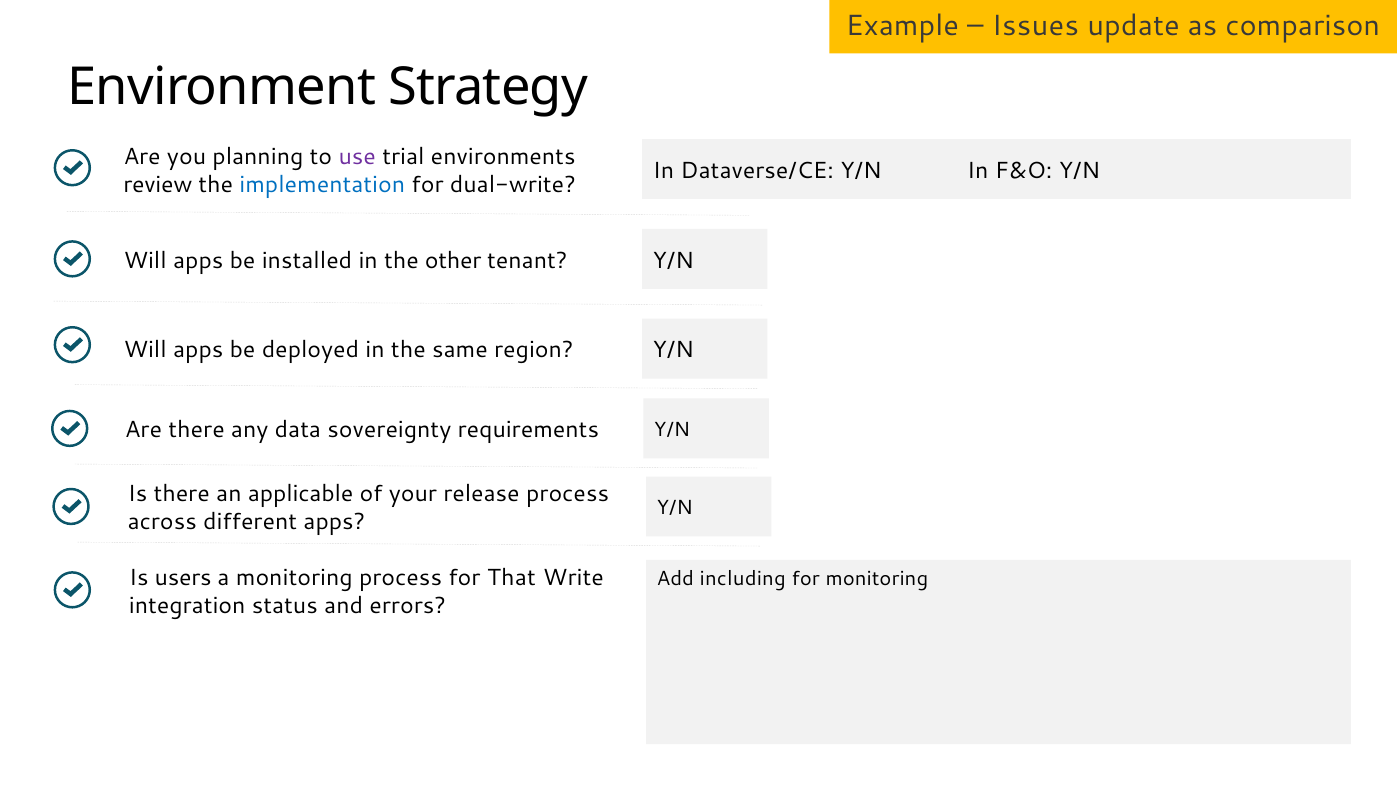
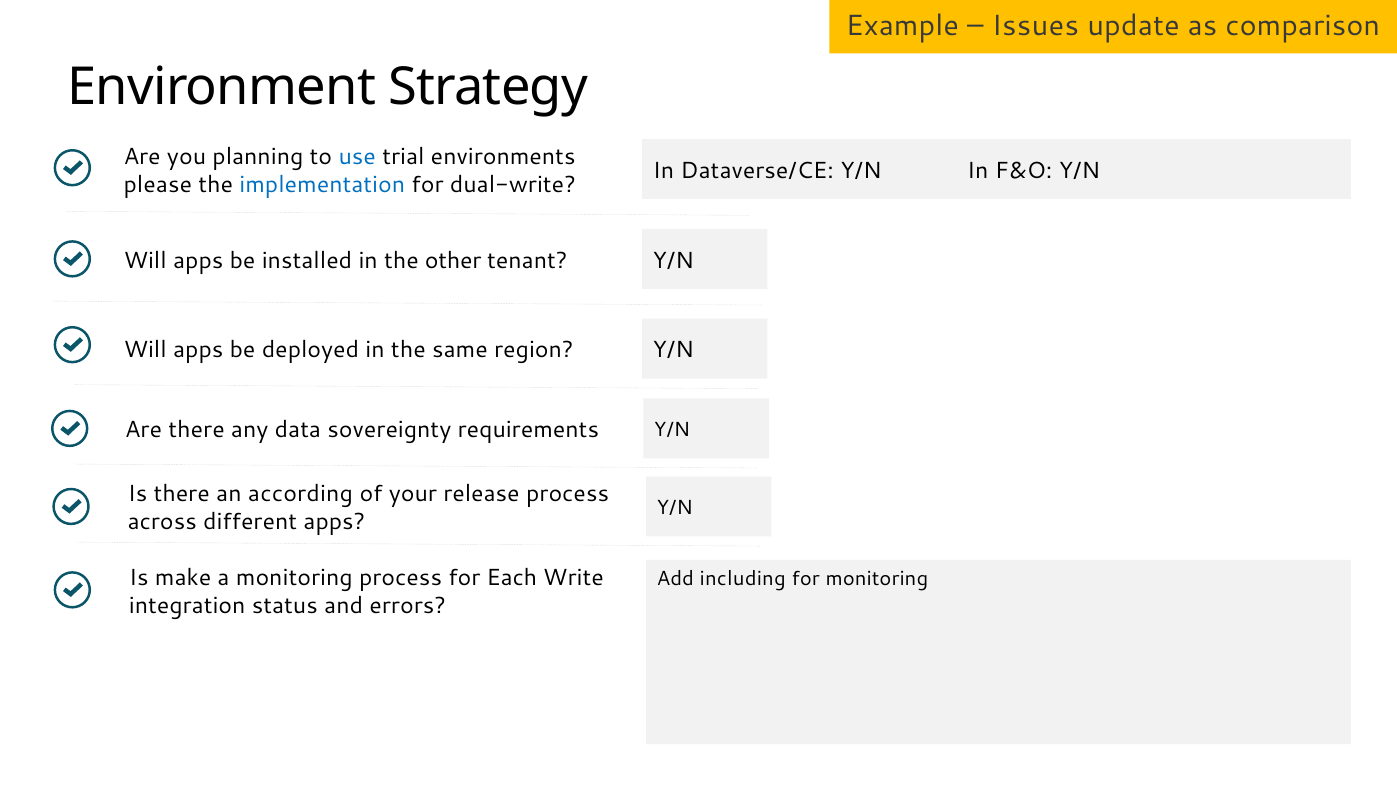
use colour: purple -> blue (357, 157)
review: review -> please (158, 185)
applicable: applicable -> according (301, 494)
users: users -> make (183, 577)
That: That -> Each (512, 577)
